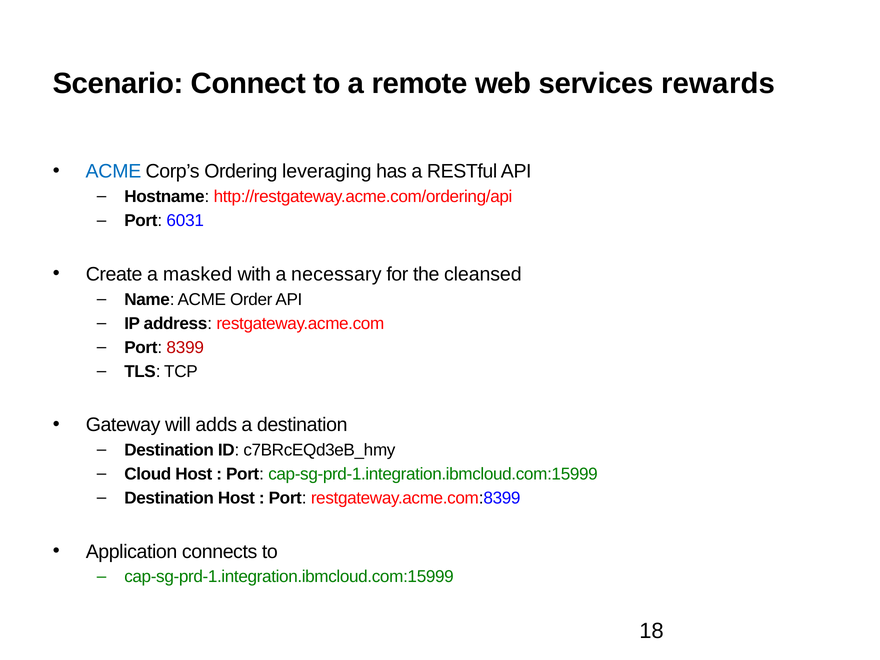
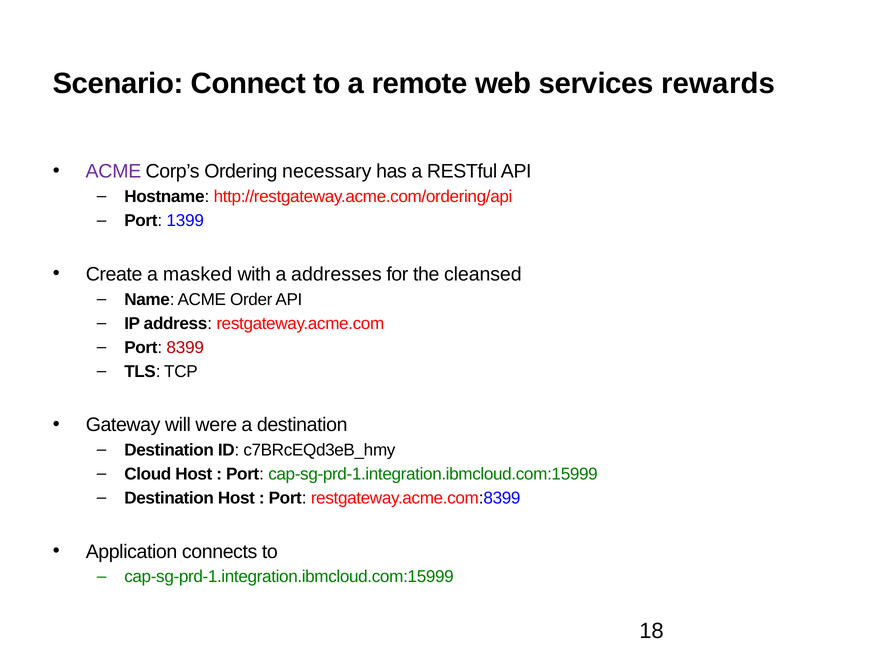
ACME colour: blue -> purple (113, 171)
leveraging: leveraging -> necessary (327, 171)
6031: 6031 -> 1399 (185, 221)
necessary: necessary -> addresses (336, 274)
adds: adds -> were (216, 425)
